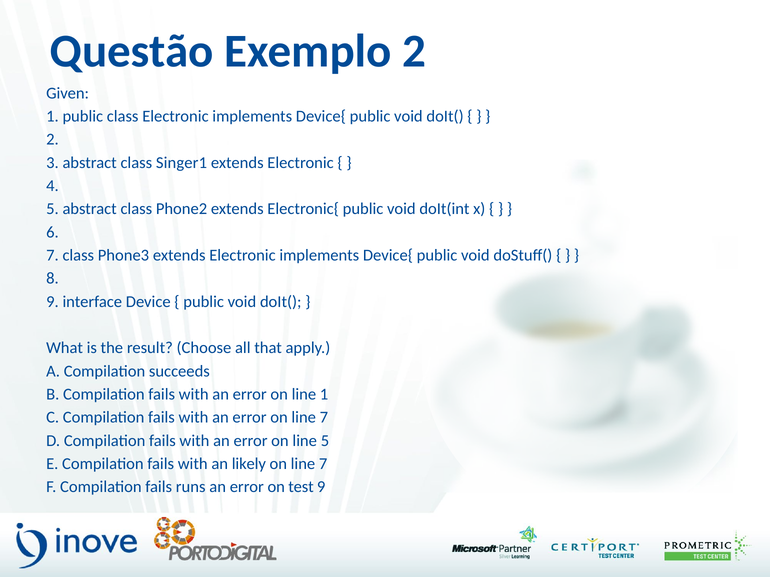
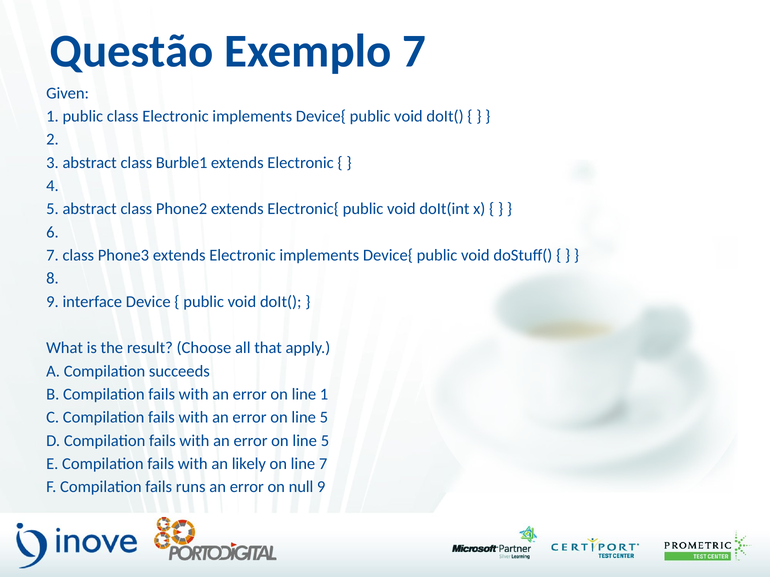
Exemplo 2: 2 -> 7 (414, 51)
Singer1: Singer1 -> Burble1 (182, 163)
7: 7 -> 5 (324, 418)
test: test -> null (301, 487)
